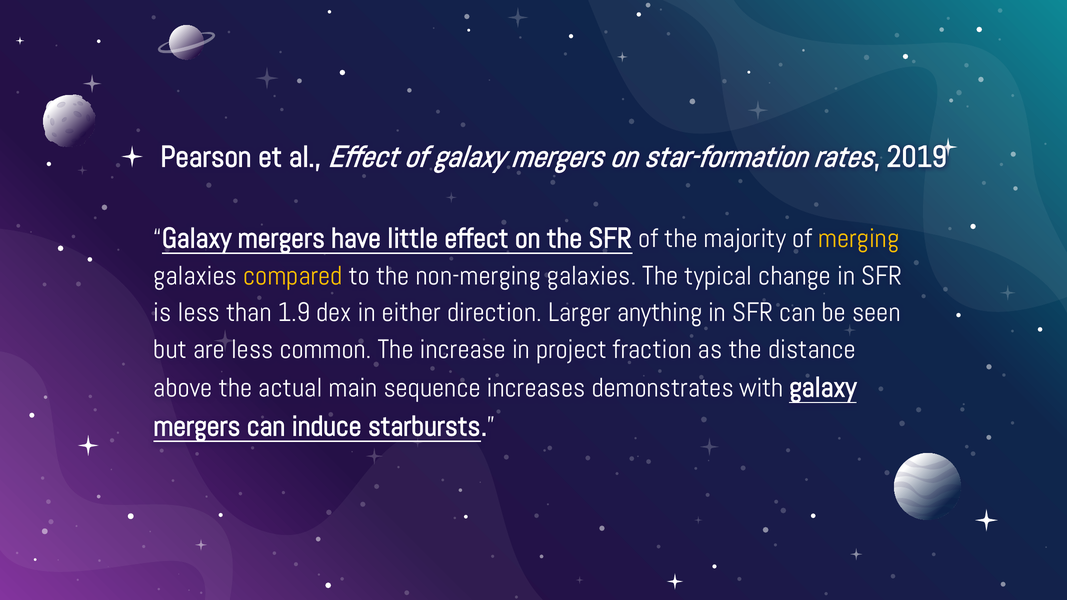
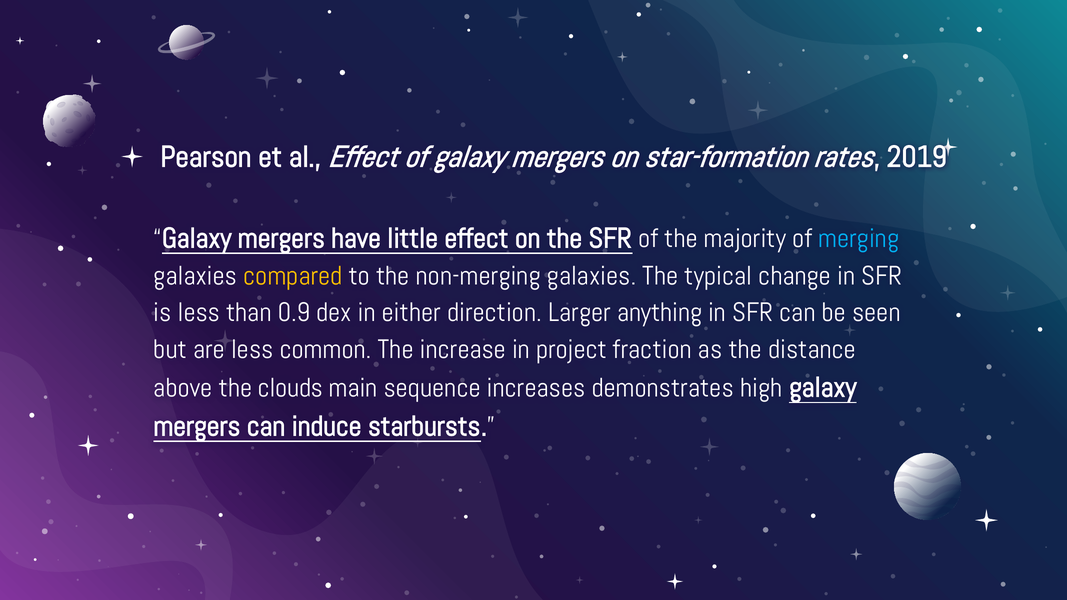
merging colour: yellow -> light blue (859, 239)
1.9: 1.9 -> 0.9 (294, 313)
actual: actual -> clouds (291, 388)
with: with -> high (761, 388)
